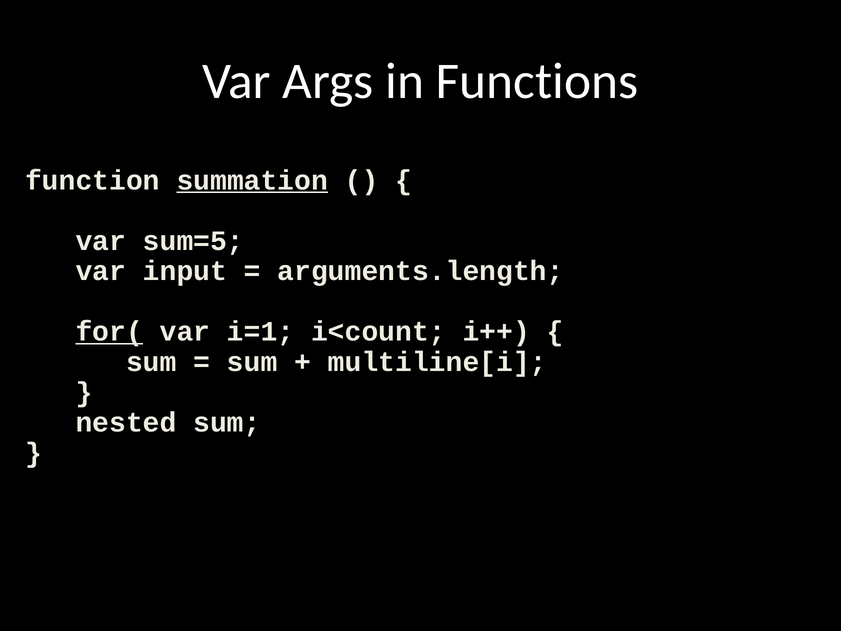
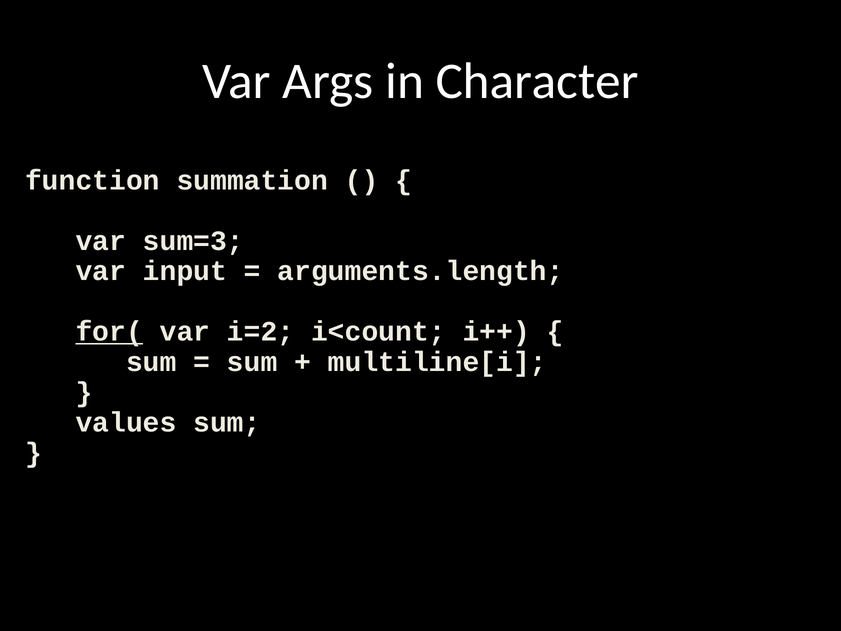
Functions: Functions -> Character (537, 81)
summation underline: present -> none (252, 180)
sum=5: sum=5 -> sum=3 (193, 241)
i=1: i=1 -> i=2 (261, 332)
nested: nested -> values (126, 422)
